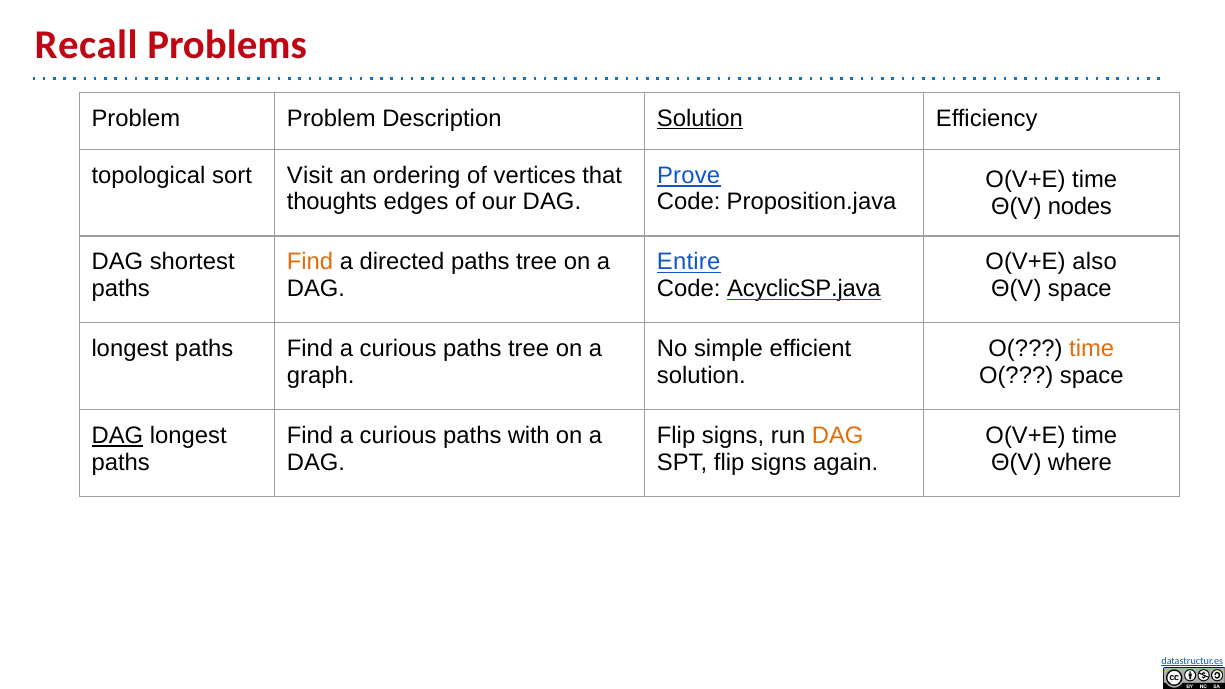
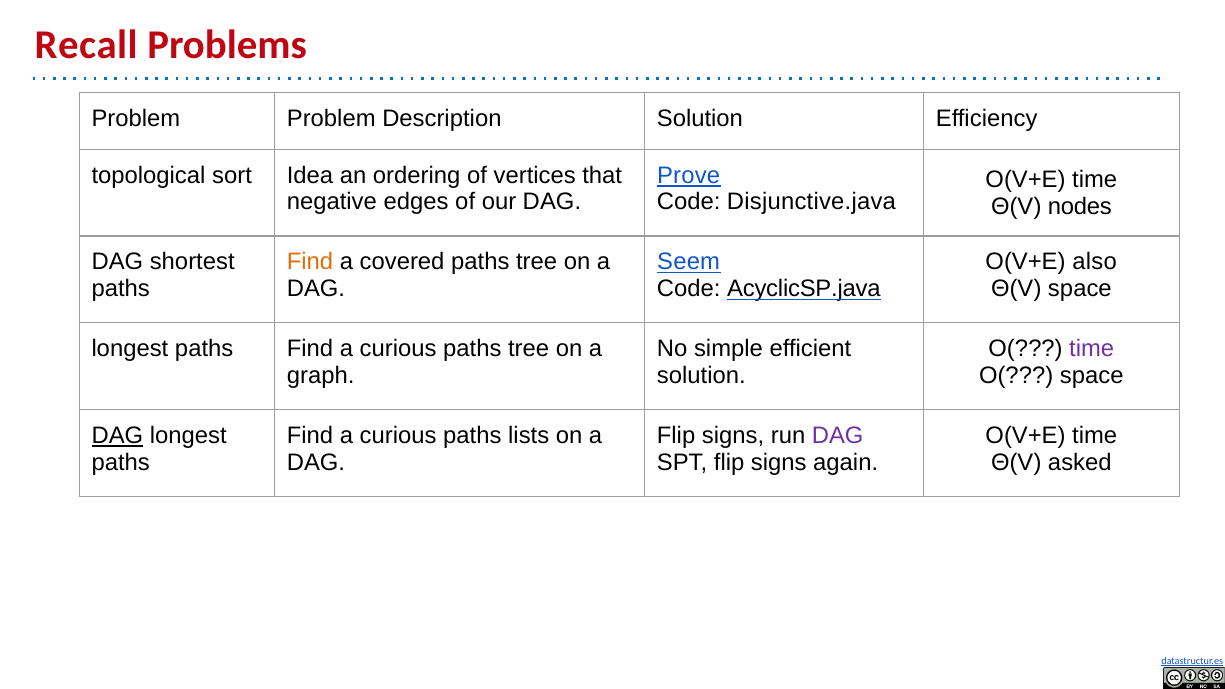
Solution underline: present -> none (700, 118)
Visit: Visit -> Idea (310, 175)
thoughts: thoughts -> negative (332, 202)
Proposition.java: Proposition.java -> Disjunctive.java (811, 202)
directed: directed -> covered (402, 262)
Entire: Entire -> Seem (689, 262)
time colour: orange -> purple (1092, 349)
with: with -> lists (529, 436)
DAG colour: orange -> purple (838, 436)
where: where -> asked (1080, 462)
